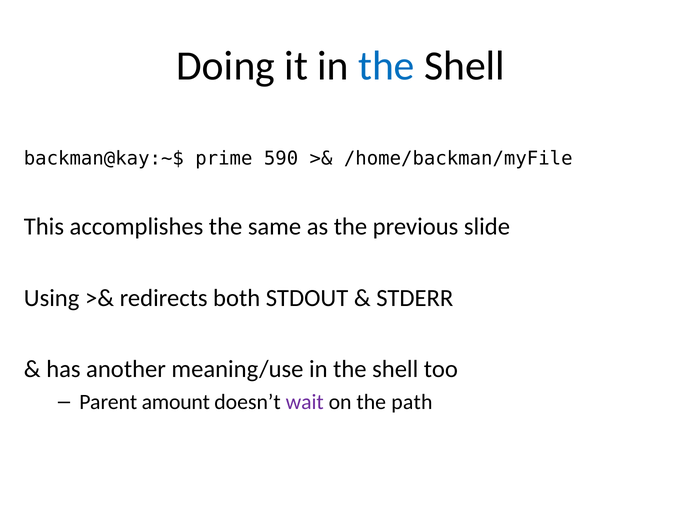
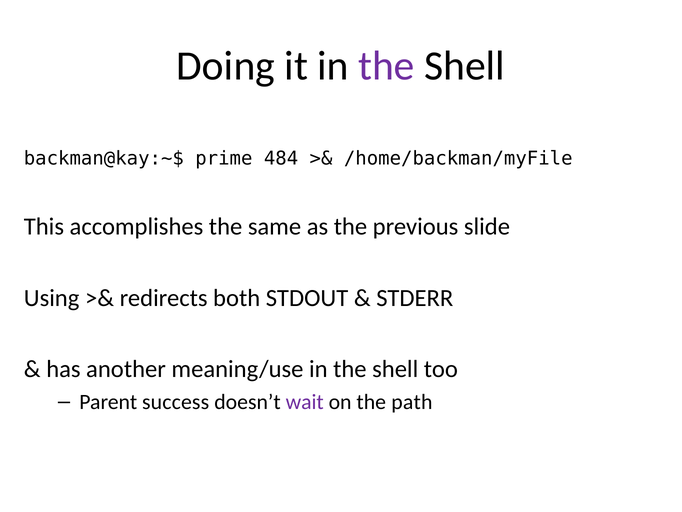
the colour: blue -> purple (386, 66)
590: 590 -> 484 (281, 158)
amount: amount -> success (176, 402)
